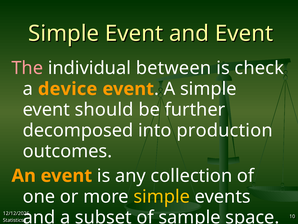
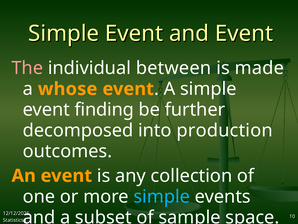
check: check -> made (259, 68)
device: device -> whose (68, 89)
should: should -> finding (104, 110)
simple colour: yellow -> light blue (162, 196)
